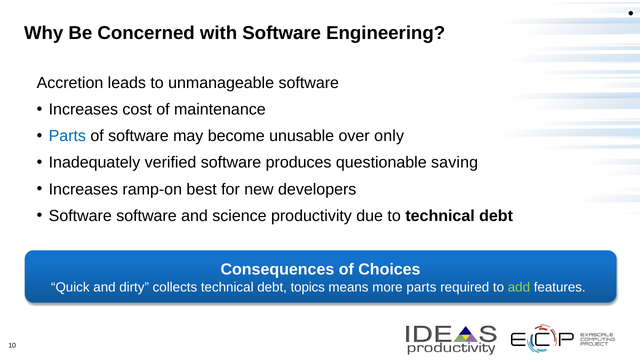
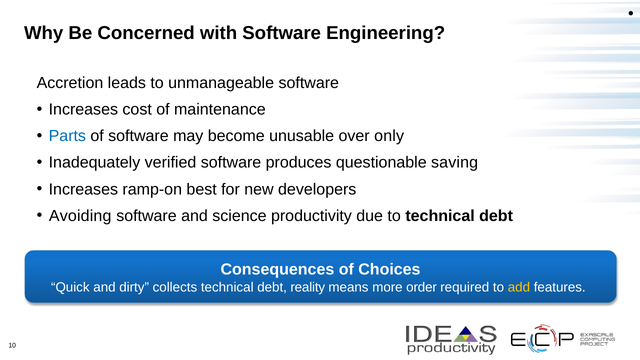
Software: Software -> Avoiding (80, 216)
topics: topics -> reality (308, 287)
more parts: parts -> order (422, 287)
add colour: light green -> yellow (519, 287)
